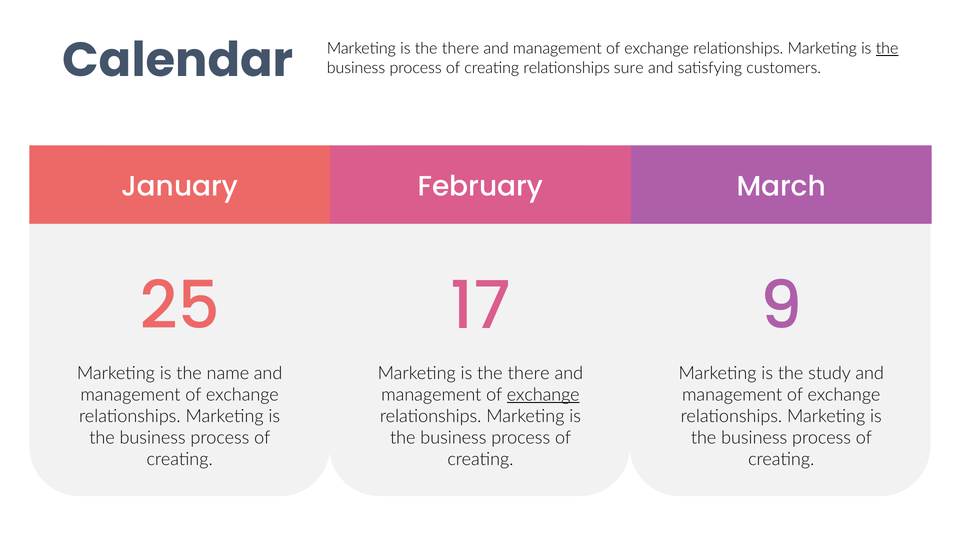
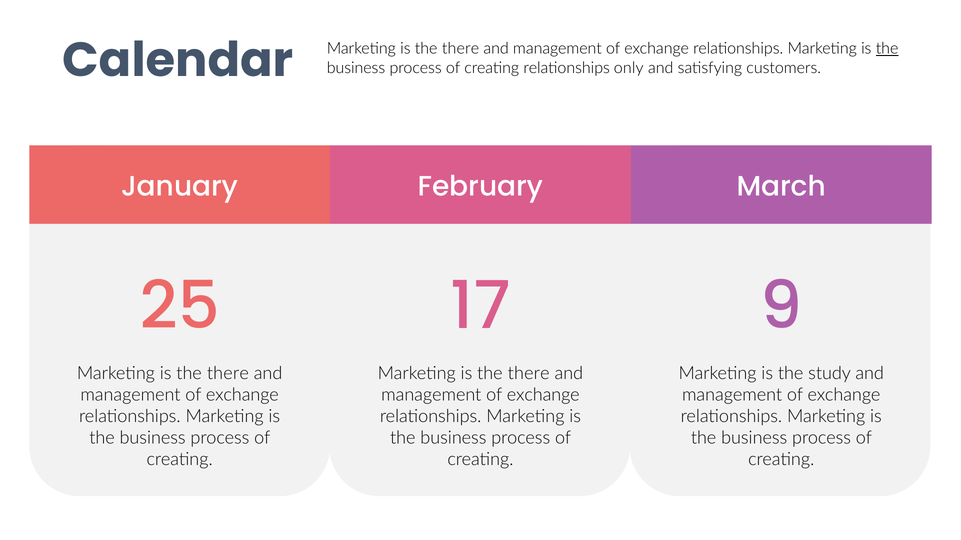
sure: sure -> only (629, 68)
name: name -> there (228, 373)
exchange underline: present -> none (543, 395)
